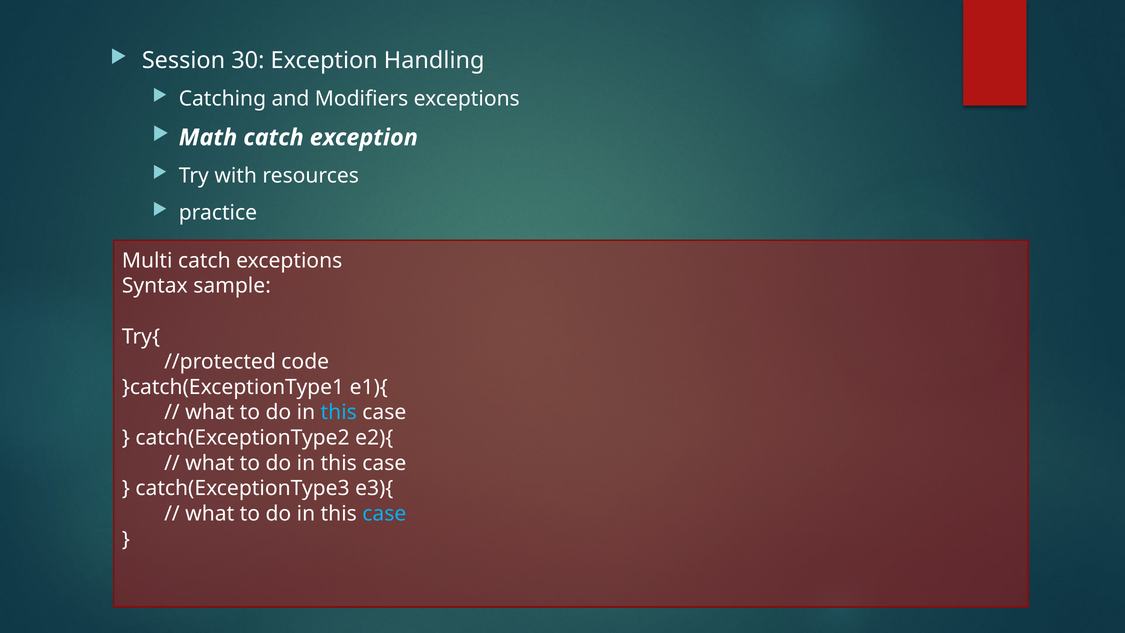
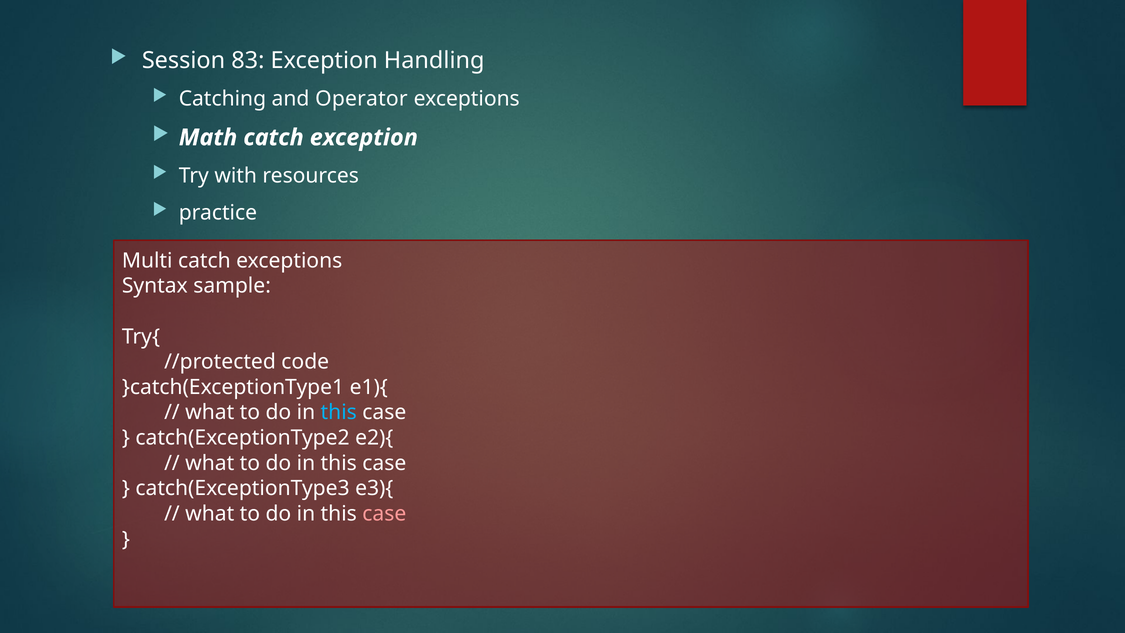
30: 30 -> 83 (248, 61)
Modifiers: Modifiers -> Operator (361, 99)
case colour: light blue -> pink (384, 514)
